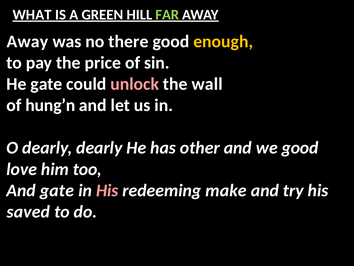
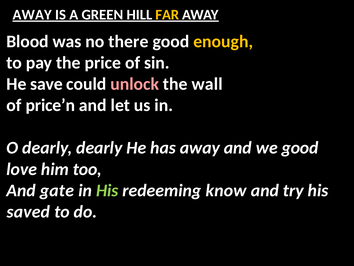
WHAT: WHAT -> AWAY (32, 15)
FAR colour: light green -> yellow (167, 15)
Away: Away -> Blood (28, 41)
He gate: gate -> save (46, 84)
hung’n: hung’n -> price’n (50, 105)
has other: other -> away (200, 148)
His colour: pink -> light green (107, 190)
make: make -> know (226, 190)
